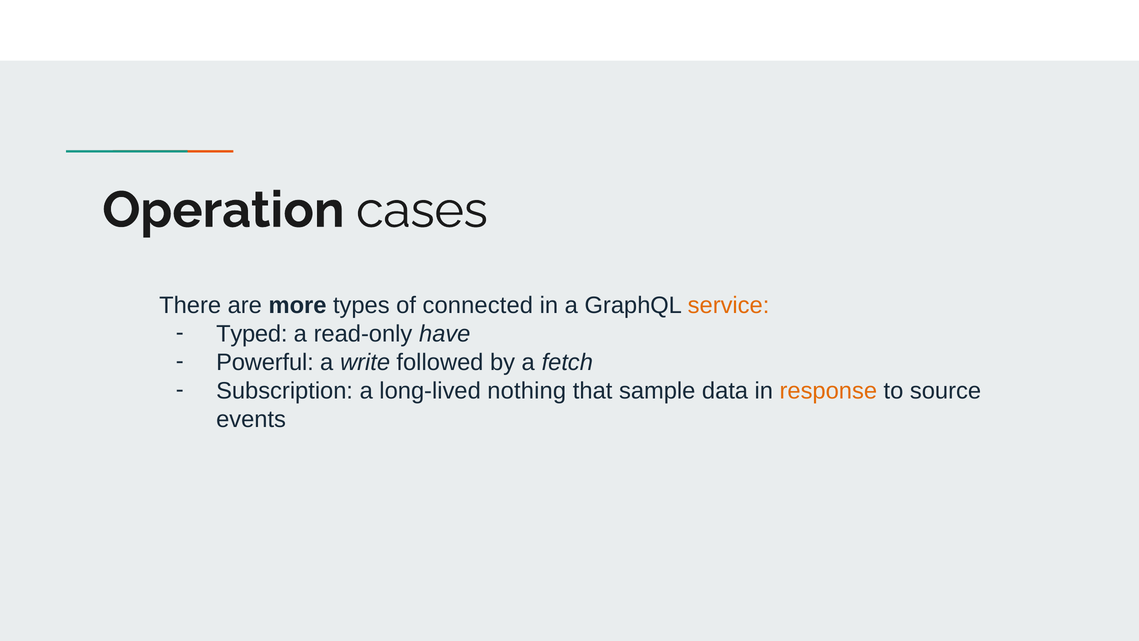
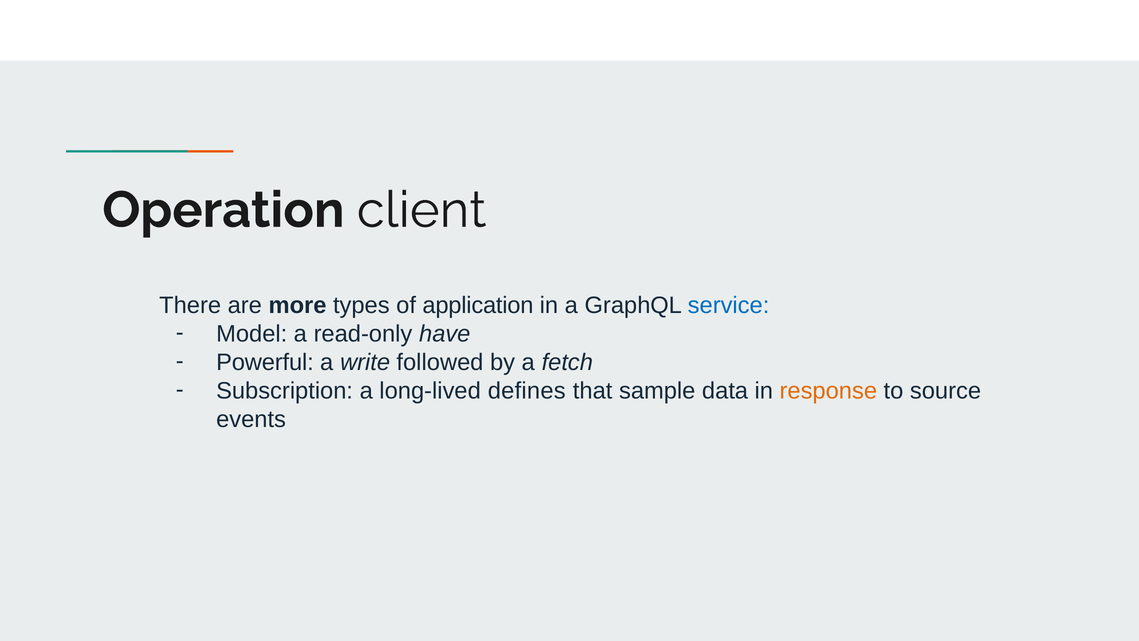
cases: cases -> client (422, 210)
connected: connected -> application (478, 305)
service colour: orange -> blue (729, 305)
Typed: Typed -> Model (252, 334)
nothing: nothing -> defines (527, 391)
